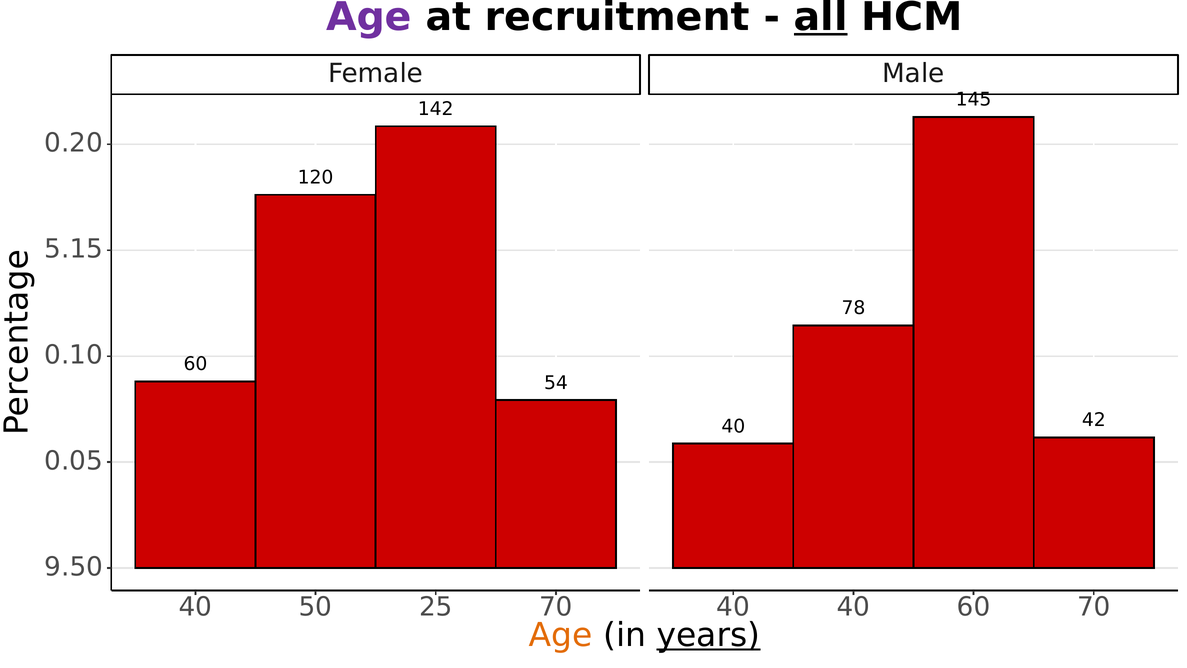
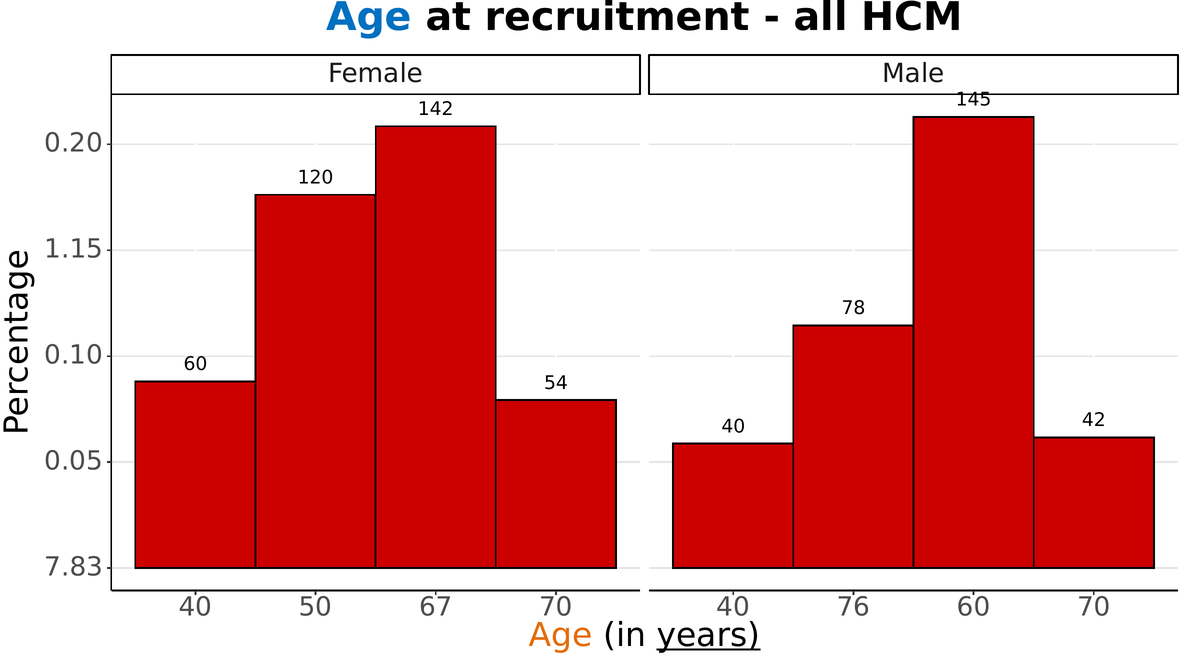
Age colour: purple -> blue (369, 17)
all underline: present -> none (821, 17)
5.15: 5.15 -> 1.15 (74, 249)
9.50: 9.50 -> 7.83 (74, 567)
25: 25 -> 67 (436, 607)
40 40: 40 -> 76 (853, 607)
